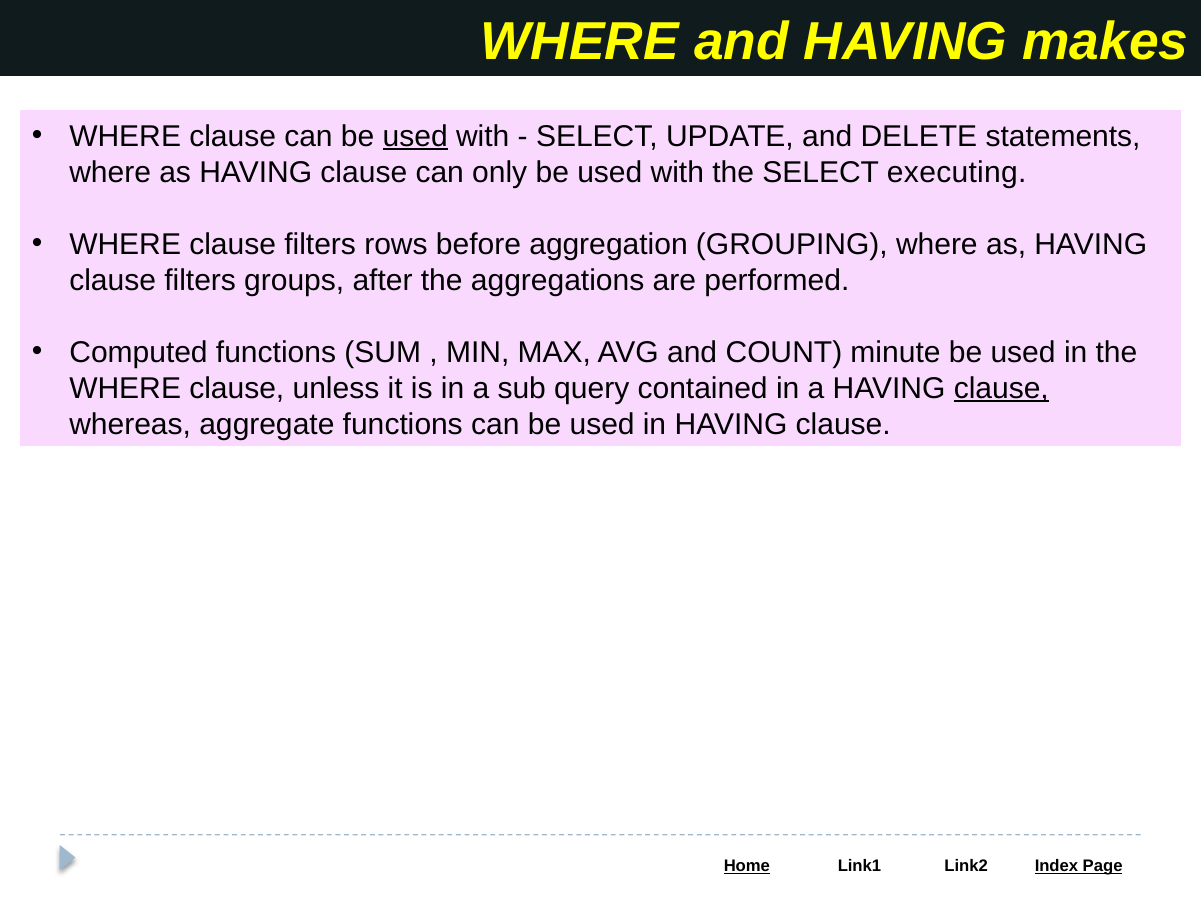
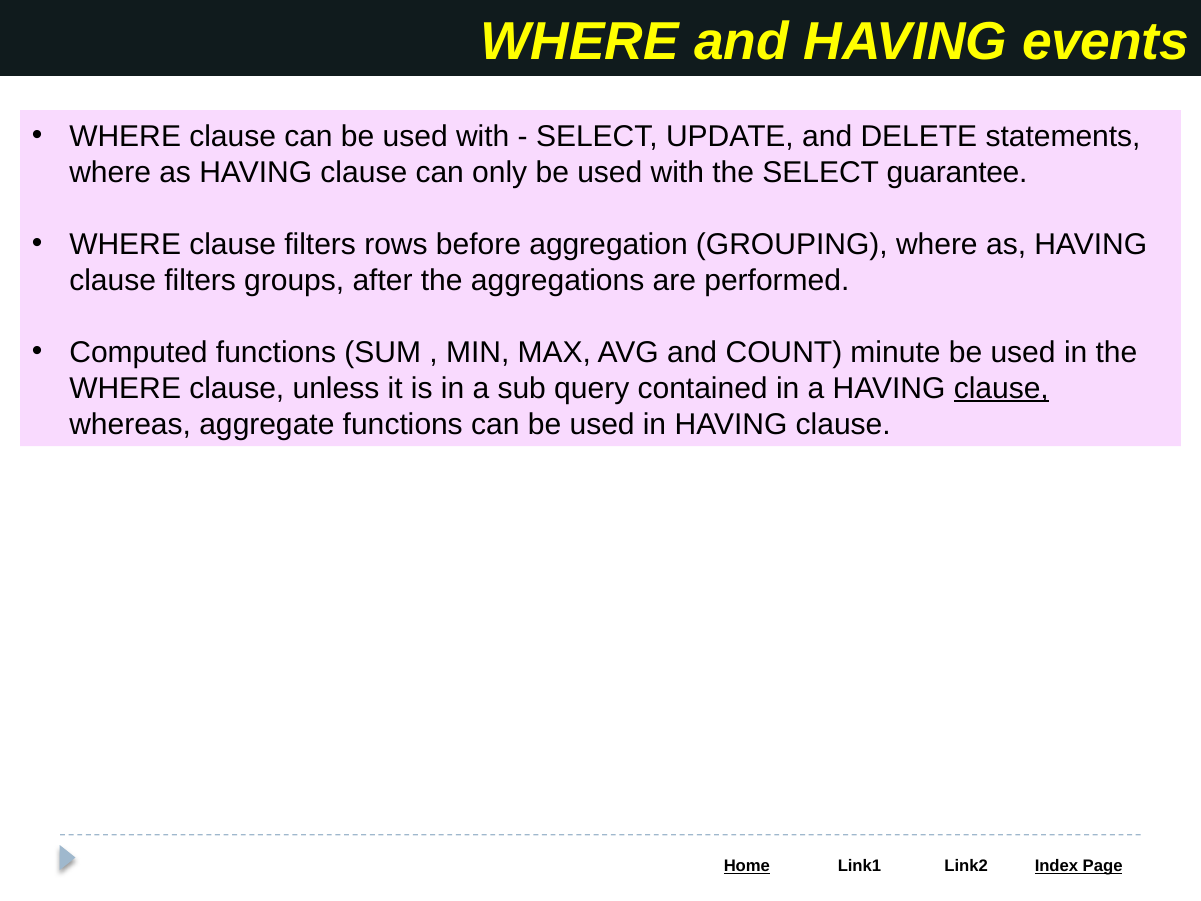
makes: makes -> events (1106, 42)
used underline: present -> none (415, 136)
executing: executing -> guarantee (957, 172)
